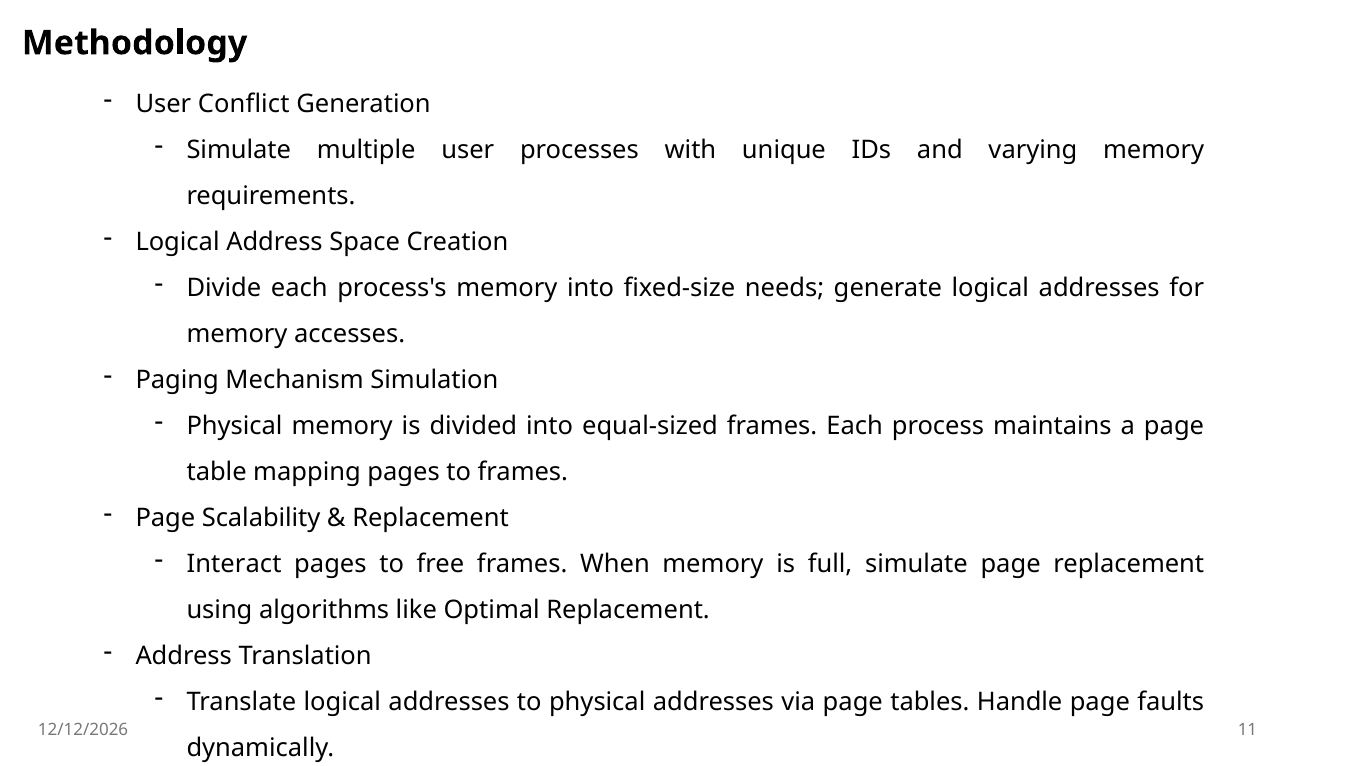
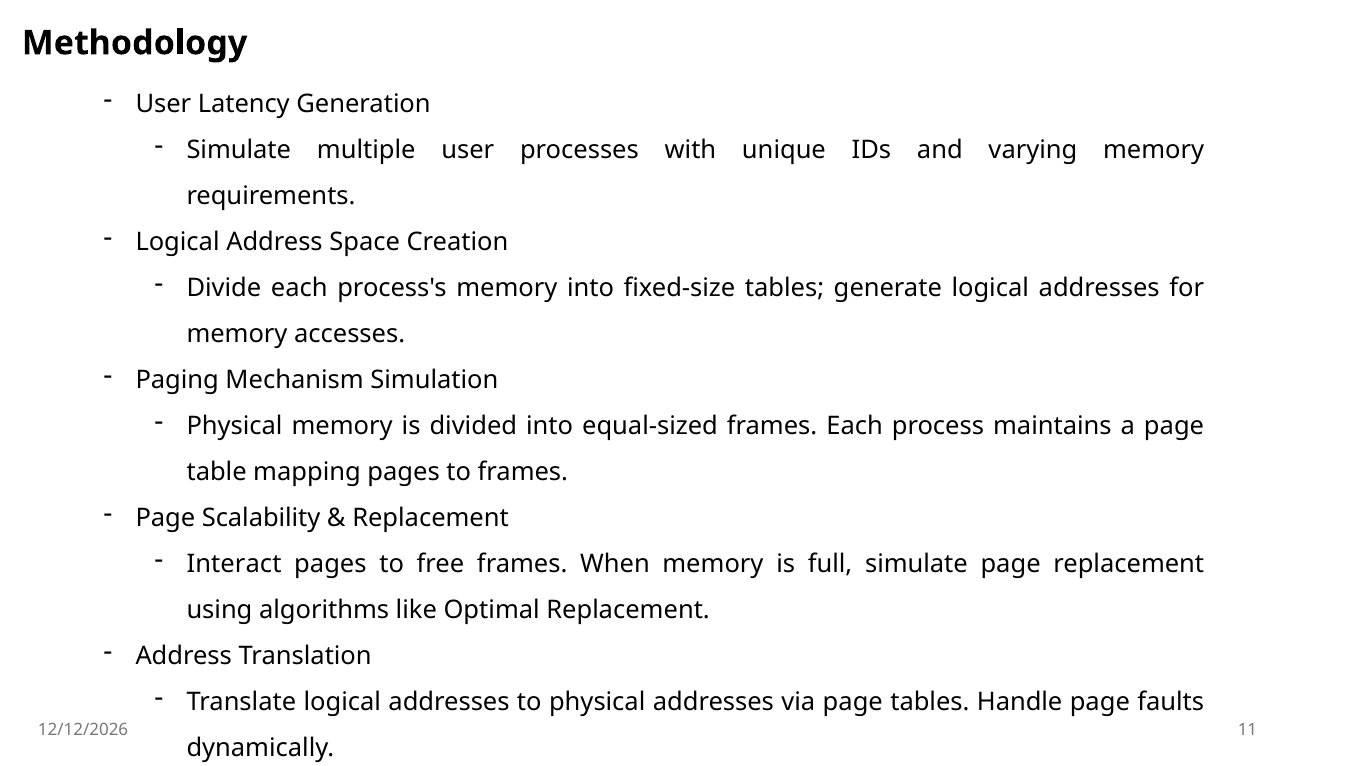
Conflict: Conflict -> Latency (244, 104)
fixed-size needs: needs -> tables (785, 288)
